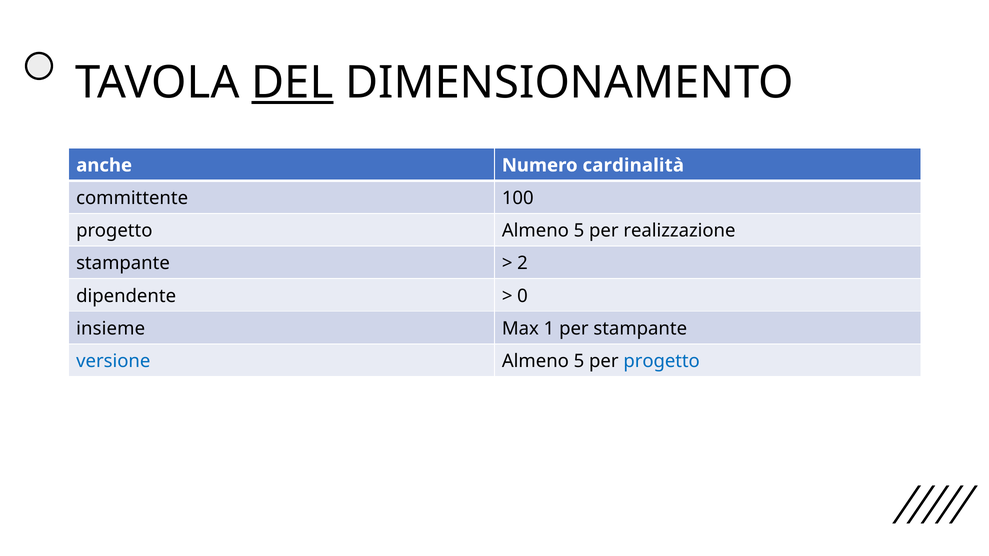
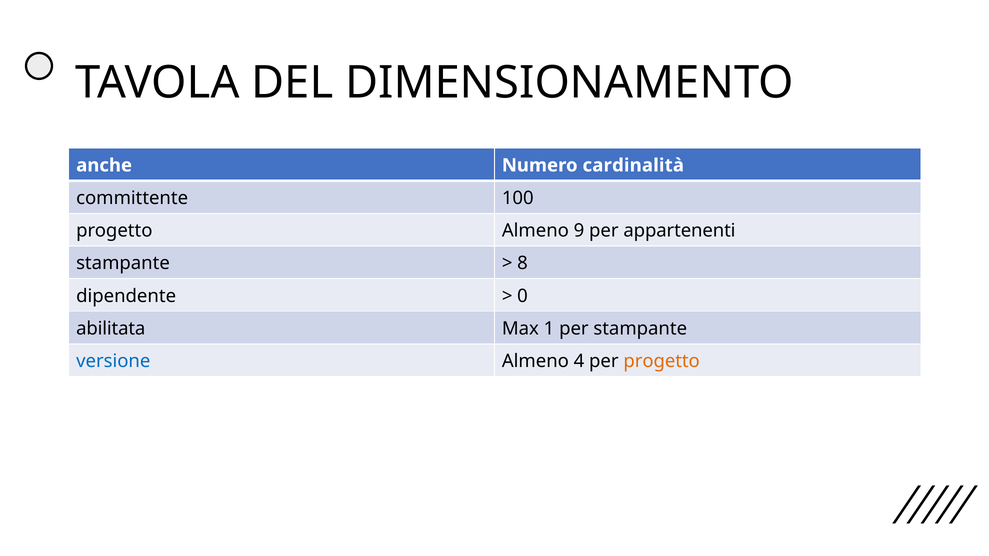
DEL underline: present -> none (292, 83)
progetto Almeno 5: 5 -> 9 (579, 231)
realizzazione: realizzazione -> appartenenti (679, 231)
2: 2 -> 8 (523, 263)
insieme: insieme -> abilitata (111, 329)
5: 5 -> 4 (579, 362)
progetto colour: blue -> orange (662, 362)
